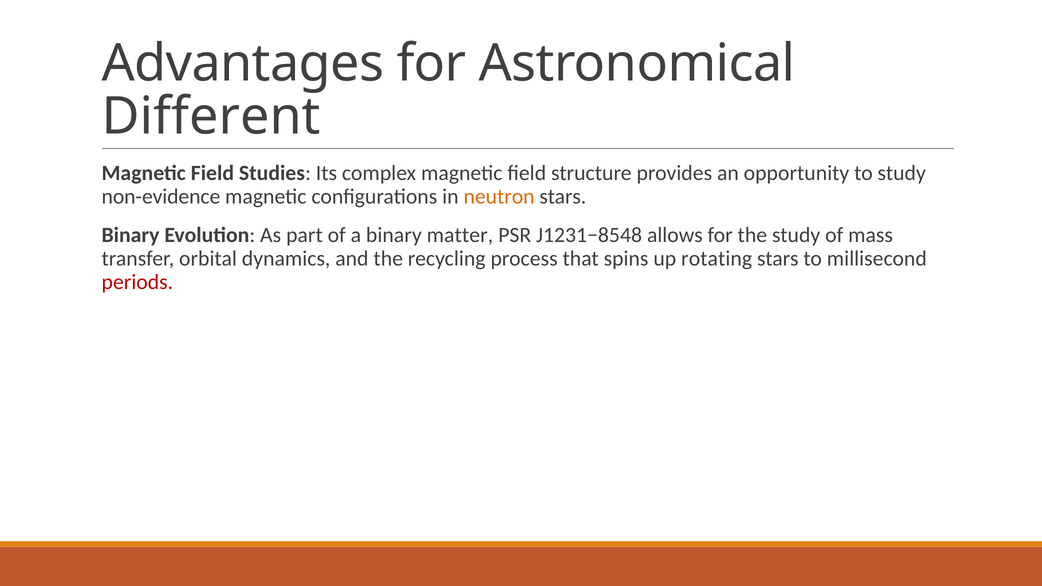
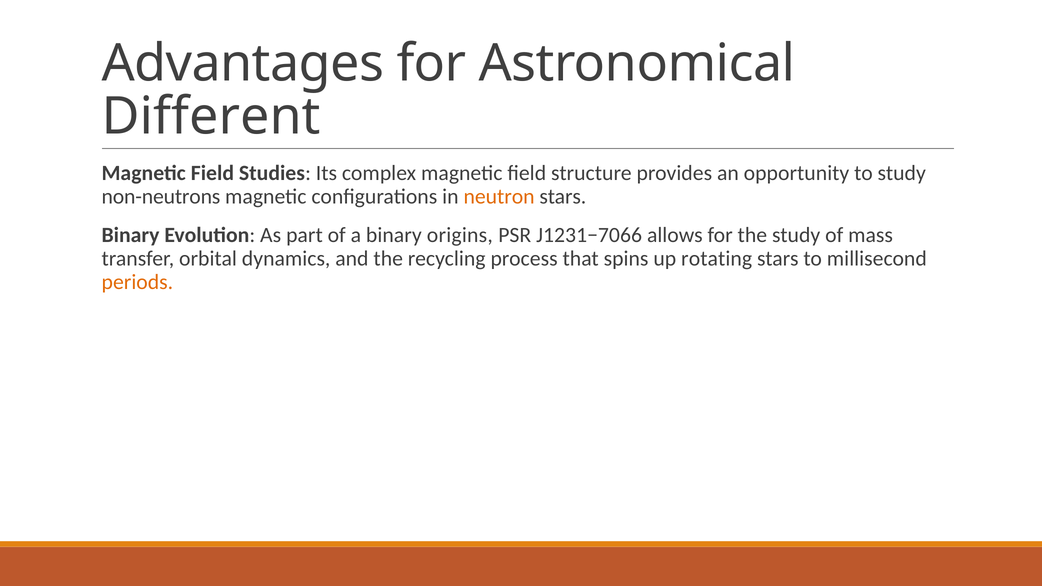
non-evidence: non-evidence -> non-neutrons (161, 197)
matter: matter -> origins (460, 235)
J1231−8548: J1231−8548 -> J1231−7066 (589, 235)
periods colour: red -> orange (137, 282)
